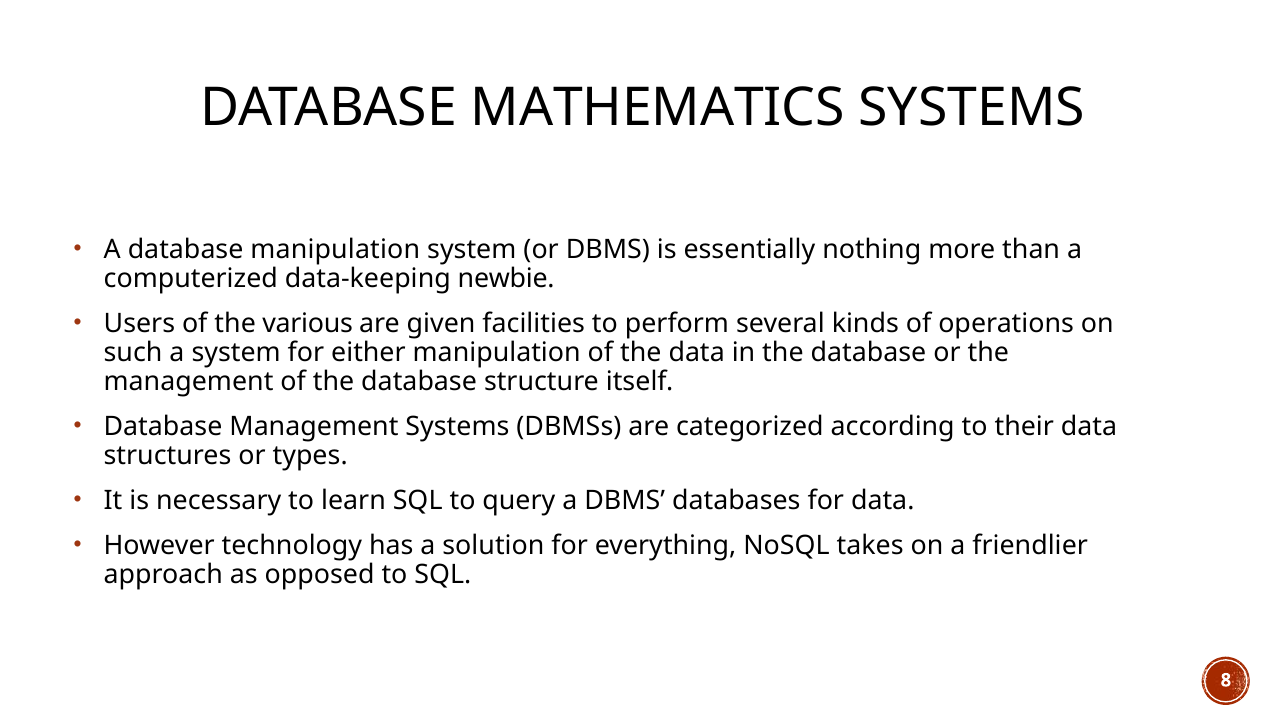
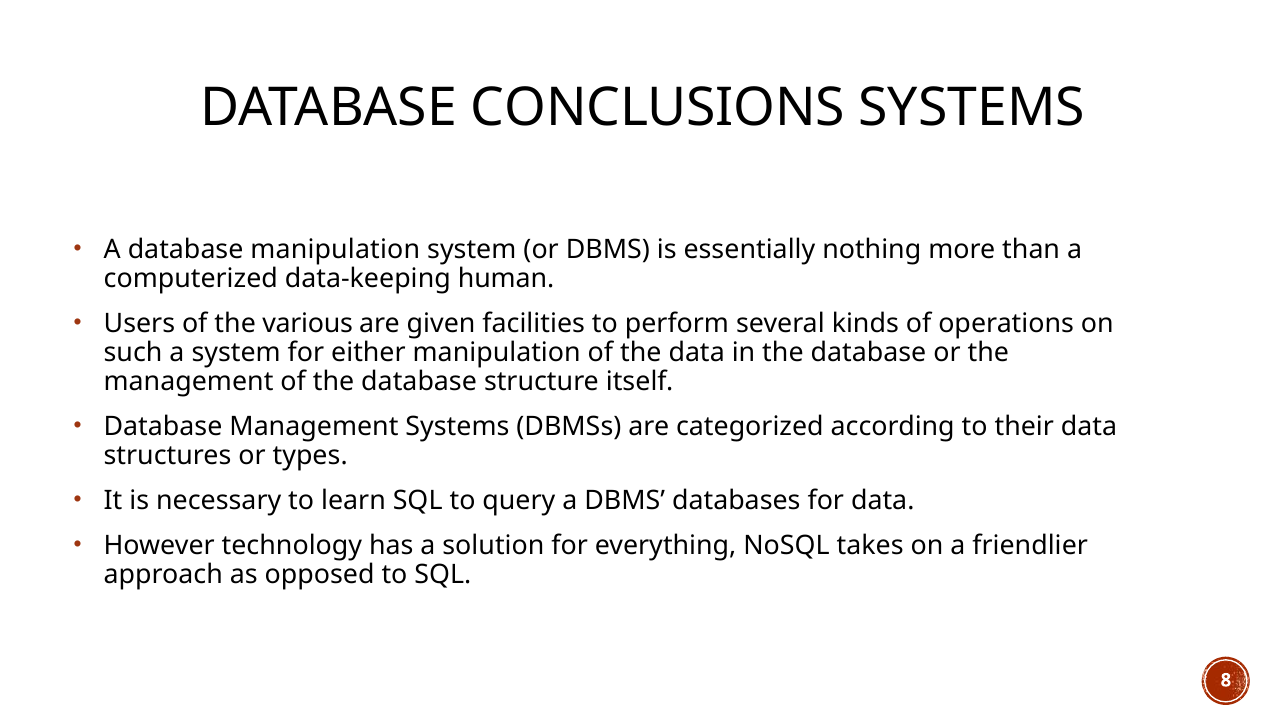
MATHEMATICS: MATHEMATICS -> CONCLUSIONS (658, 108)
newbie: newbie -> human (506, 278)
